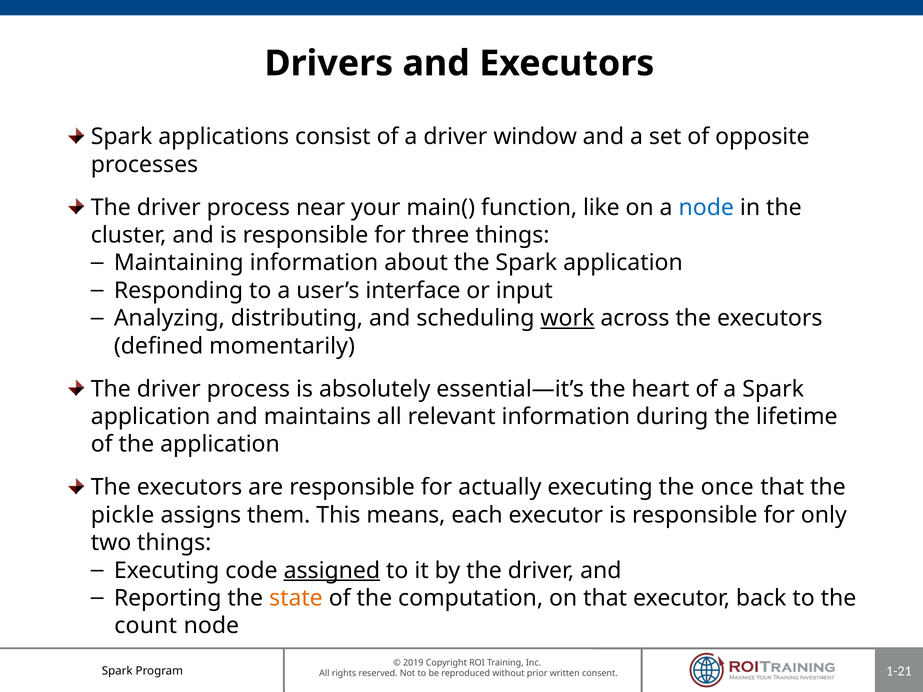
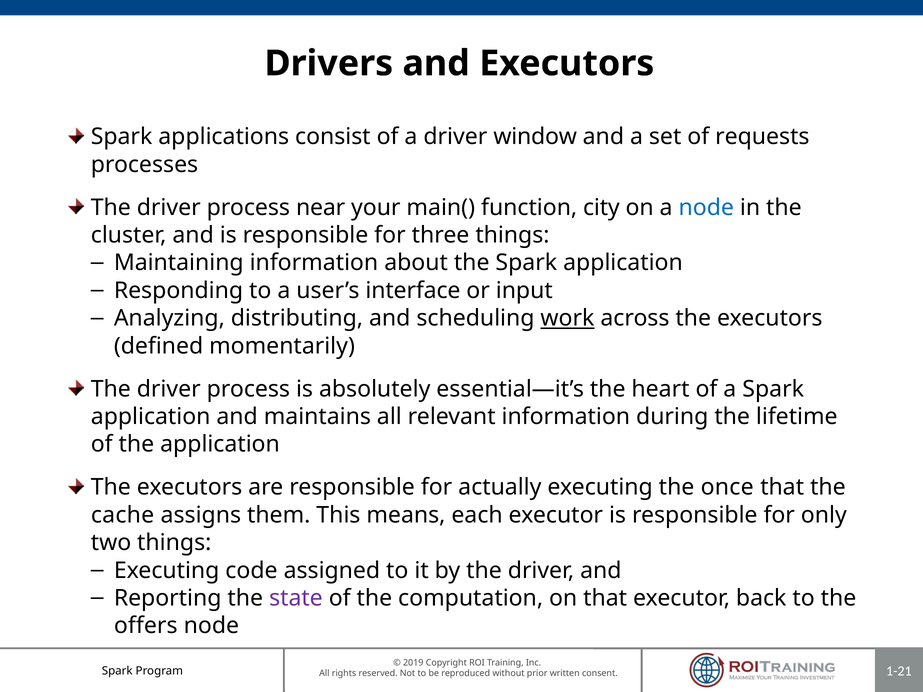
opposite: opposite -> requests (762, 137)
like: like -> city (601, 208)
pickle: pickle -> cache (123, 515)
assigned underline: present -> none (332, 571)
state colour: orange -> purple (296, 598)
count: count -> offers (146, 626)
